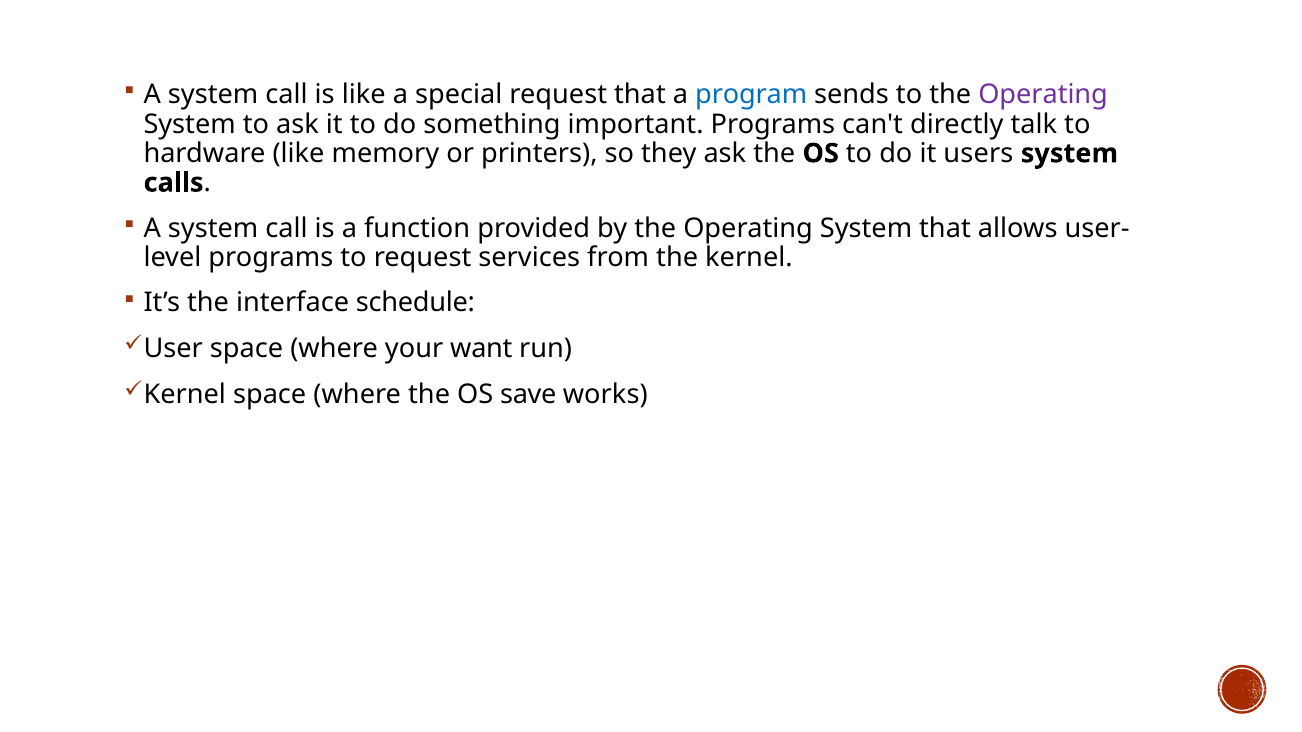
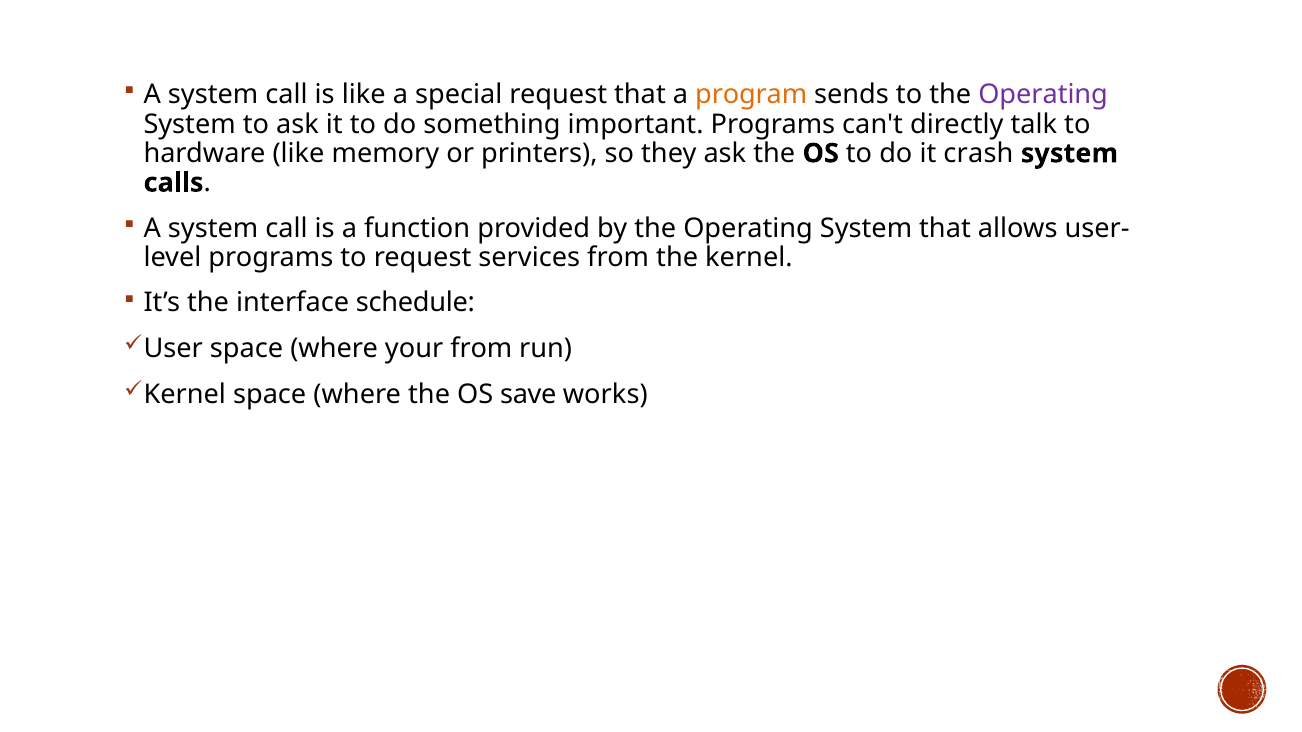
program colour: blue -> orange (751, 95)
users: users -> crash (978, 153)
your want: want -> from (481, 349)
